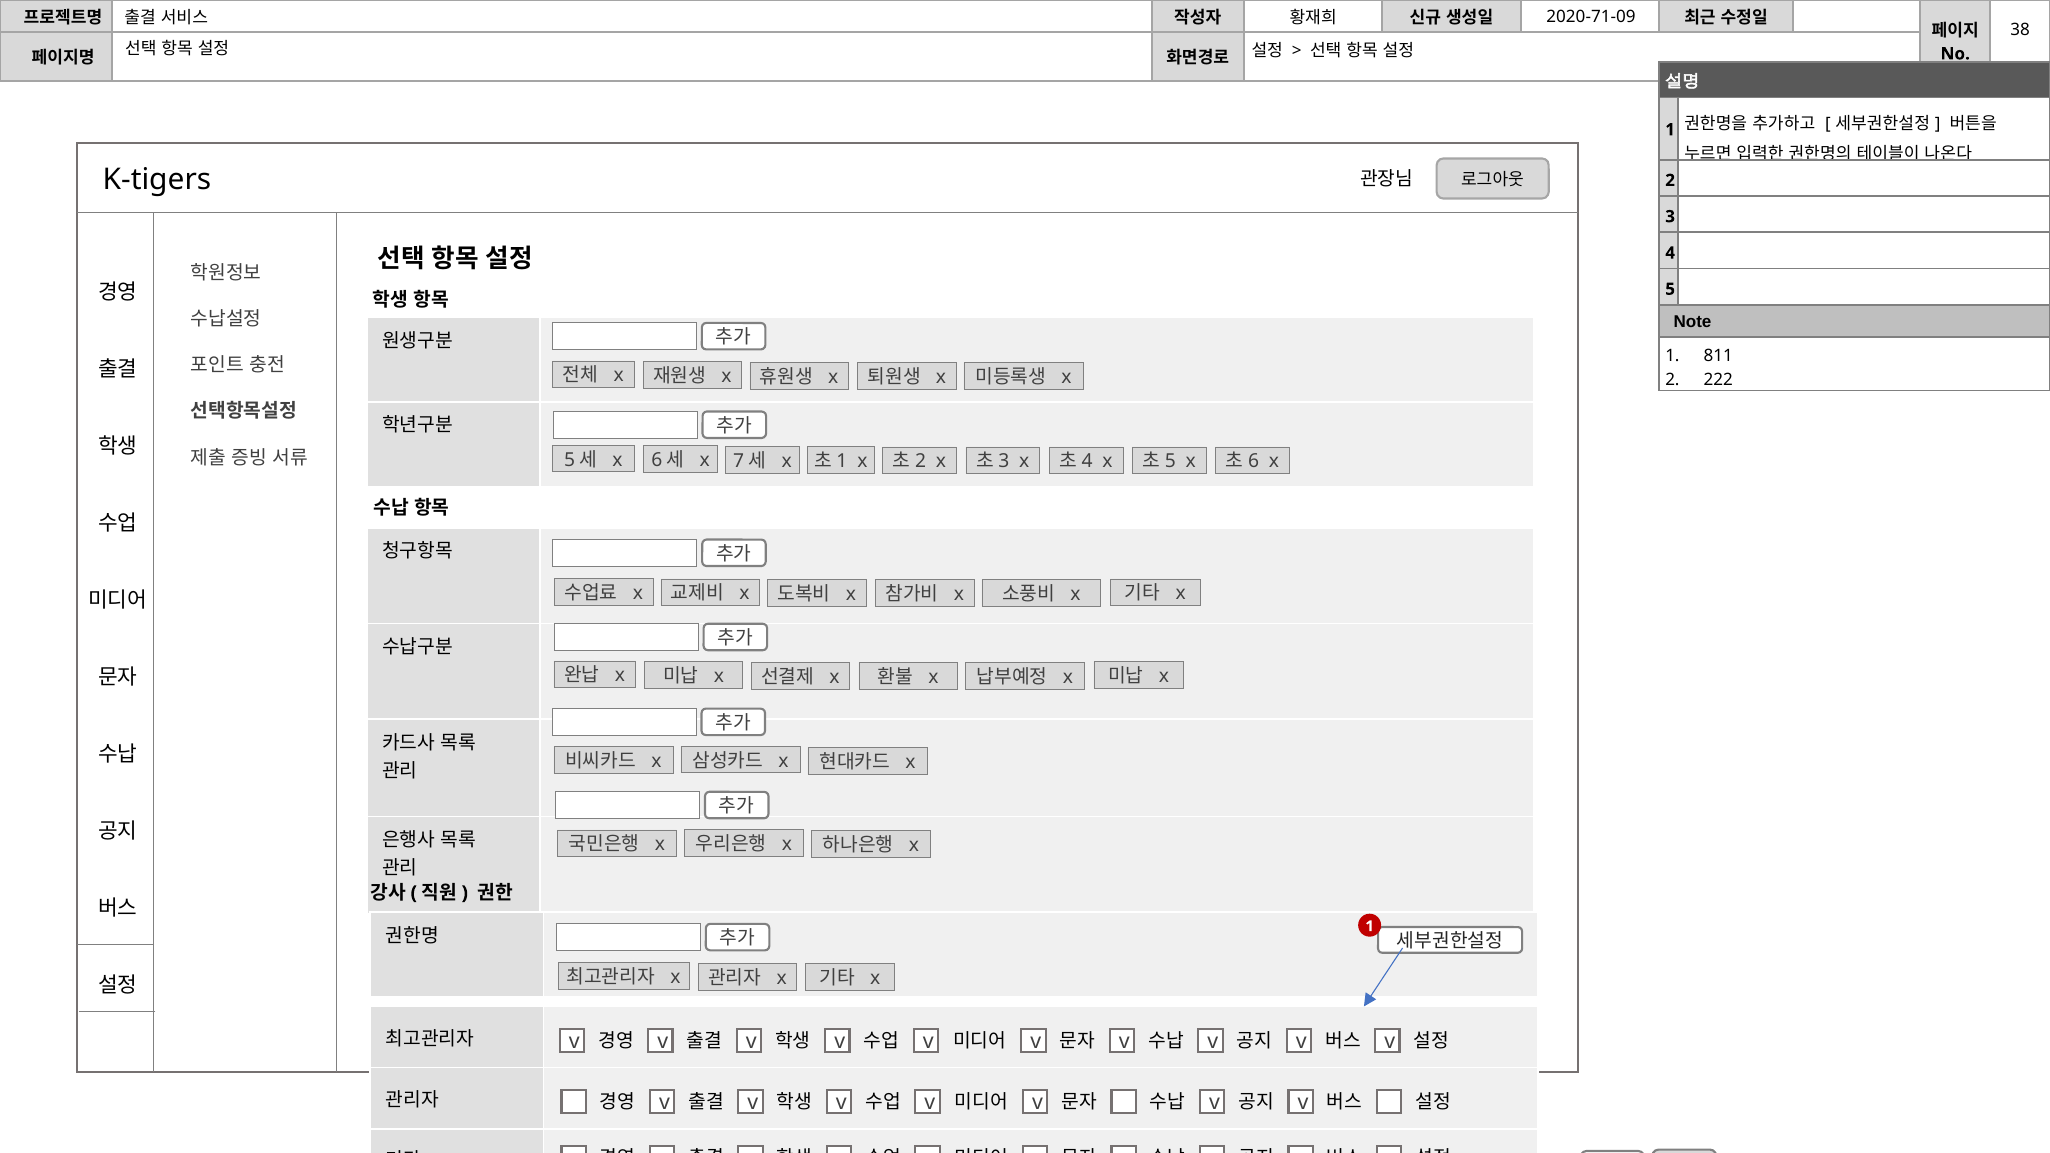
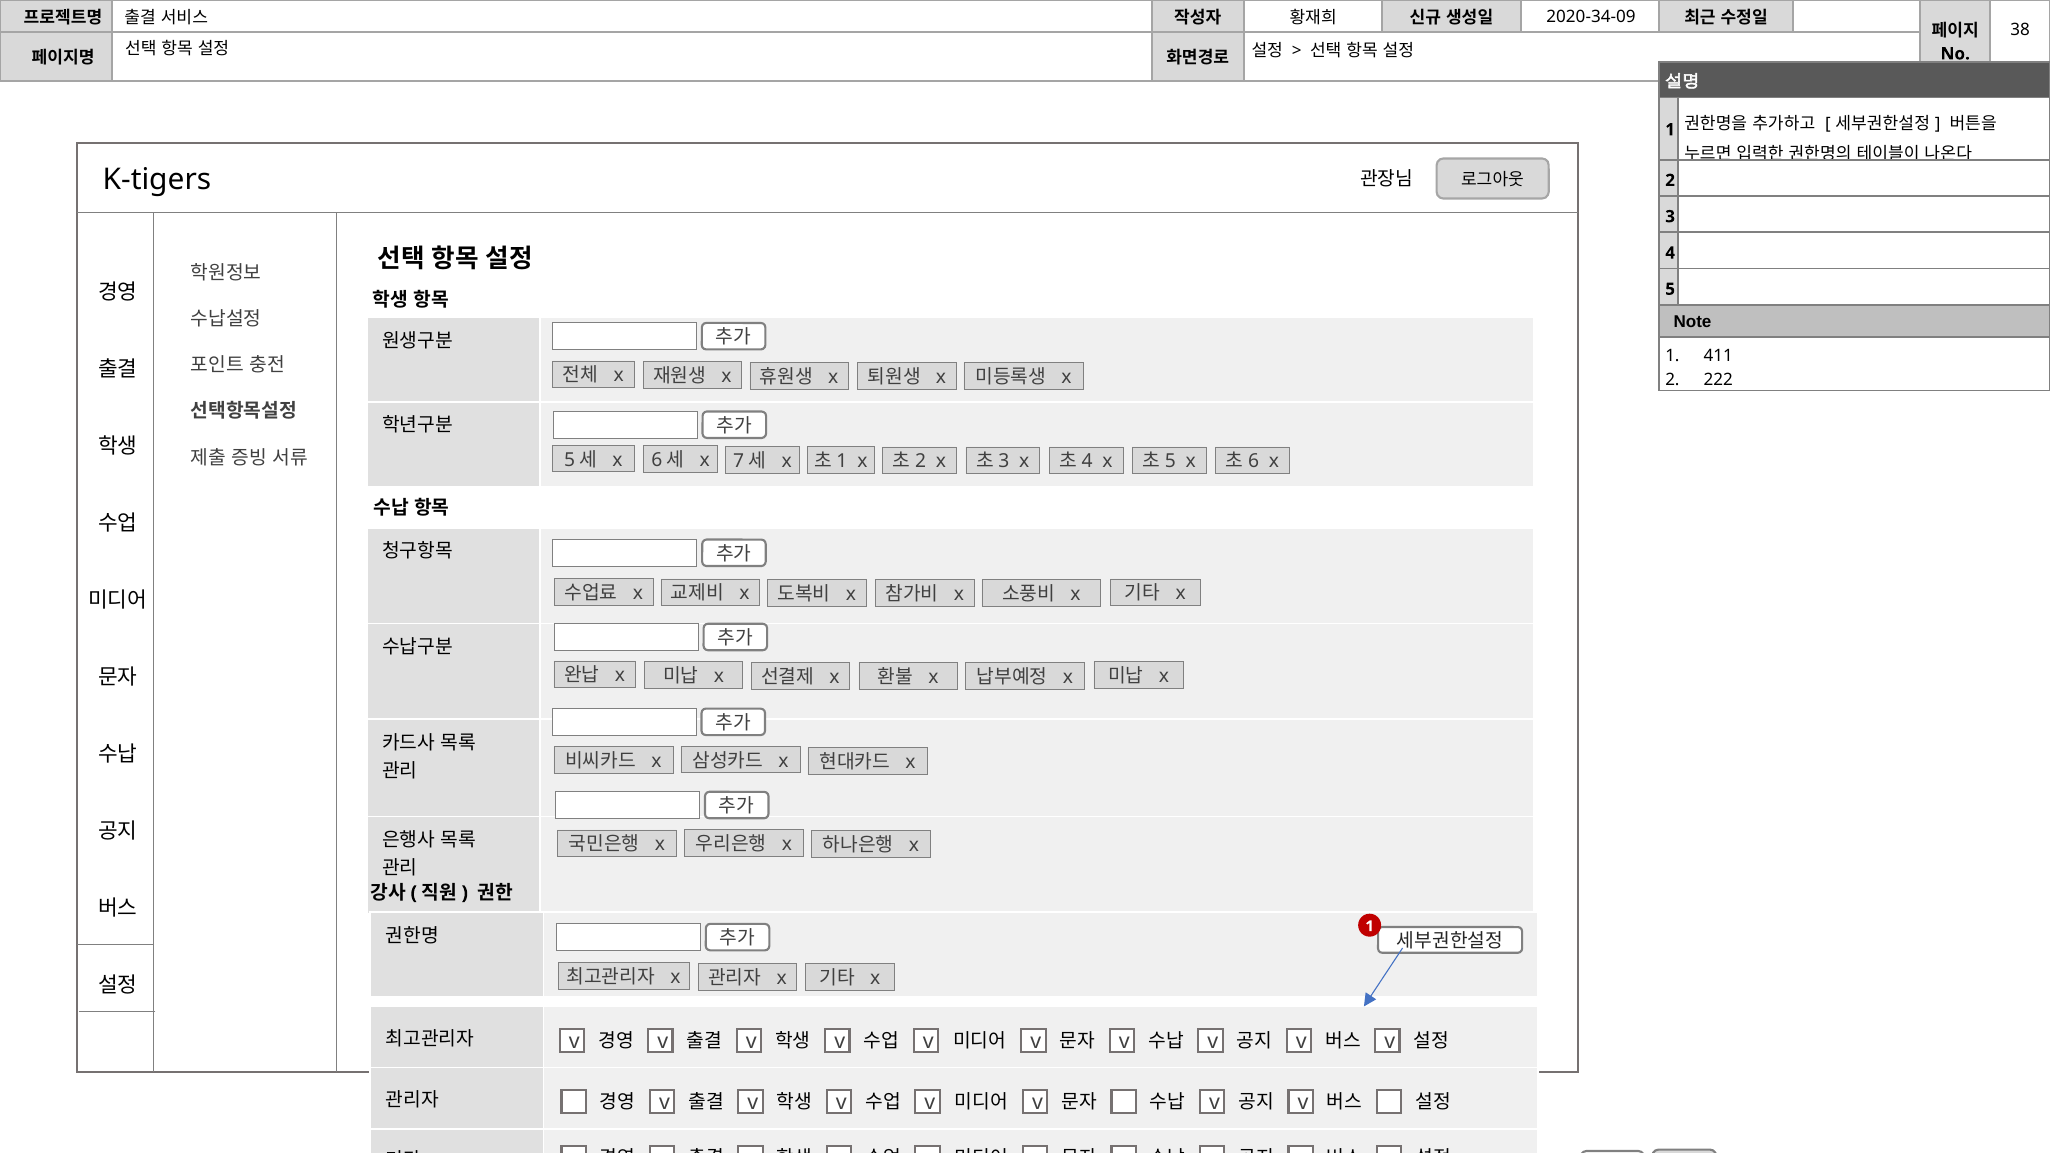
2020-71-09: 2020-71-09 -> 2020-34-09 (1591, 17)
811: 811 -> 411 (1718, 356)
